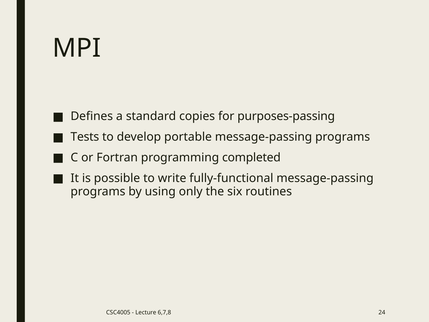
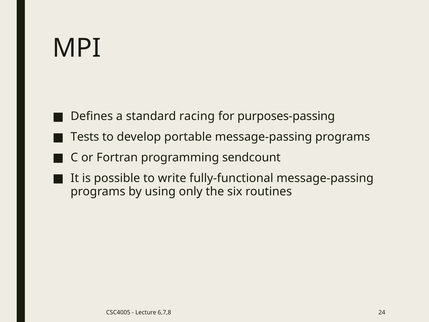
copies: copies -> racing (197, 116)
completed: completed -> sendcount (251, 157)
